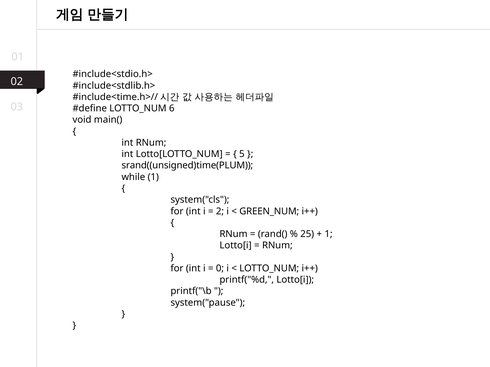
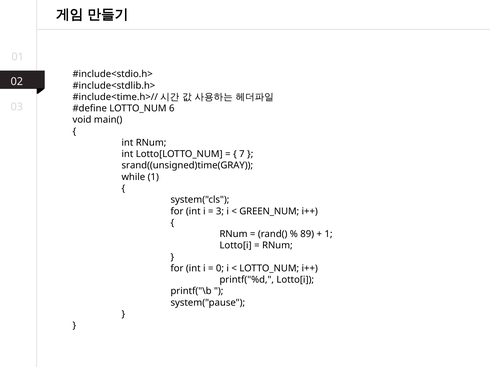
5: 5 -> 7 (242, 154)
srand((unsigned)time(PLUM: srand((unsigned)time(PLUM -> srand((unsigned)time(GRAY (187, 166)
2: 2 -> 3 (220, 212)
25: 25 -> 89 (307, 234)
